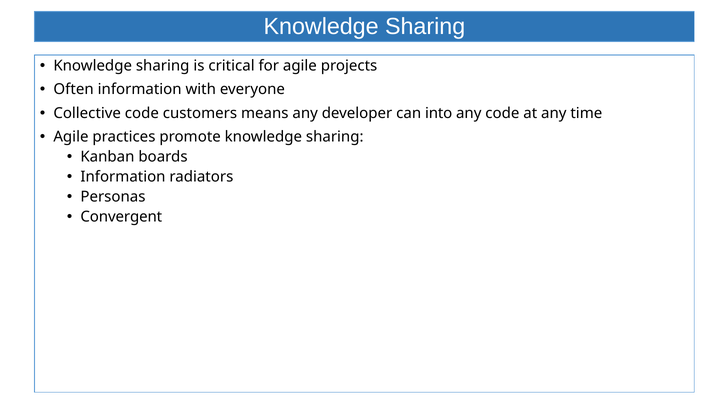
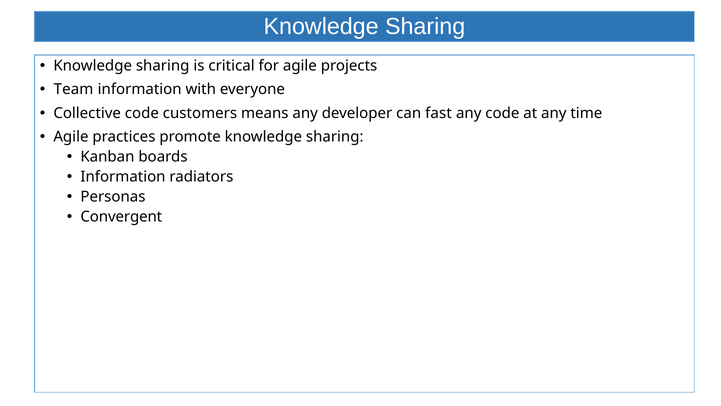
Often: Often -> Team (74, 89)
into: into -> fast (438, 113)
